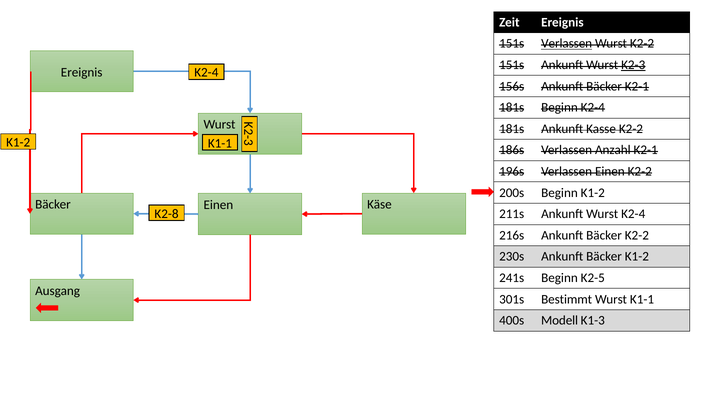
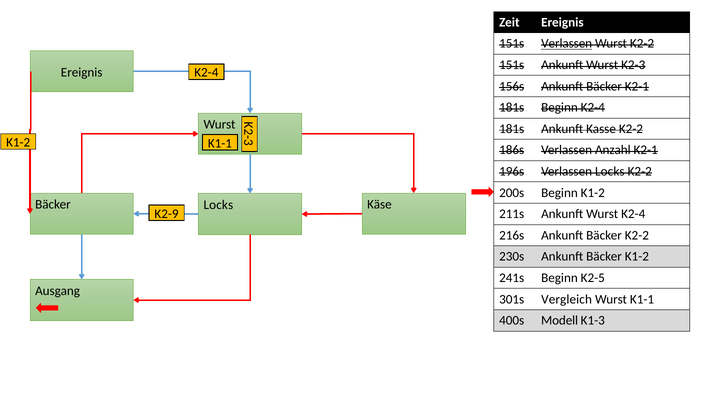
K2-3 underline: present -> none (633, 65)
Verlassen Einen: Einen -> Locks (610, 172)
Einen: Einen -> Locks (218, 205)
K2-8: K2-8 -> K2-9 (167, 214)
Bestimmt: Bestimmt -> Vergleich (567, 299)
